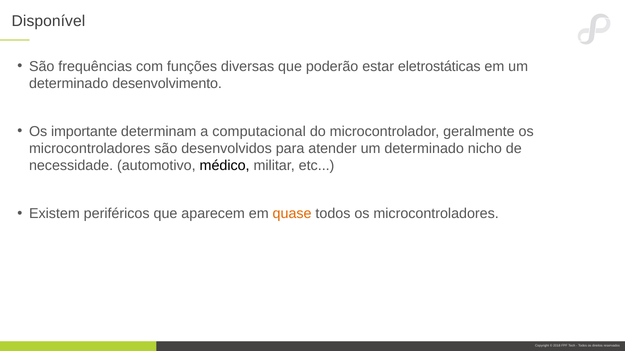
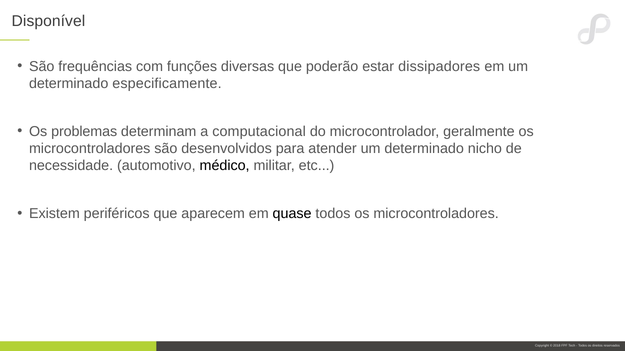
eletrostáticas: eletrostáticas -> dissipadores (439, 66)
desenvolvimento: desenvolvimento -> especificamente (167, 84)
importante: importante -> problemas (84, 132)
quase colour: orange -> black (292, 214)
